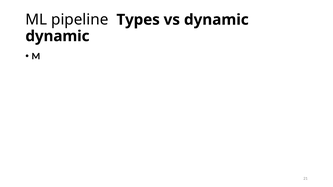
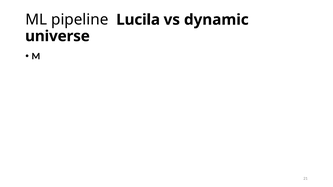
Types: Types -> Lucila (138, 20)
dynamic: dynamic -> universe (57, 36)
